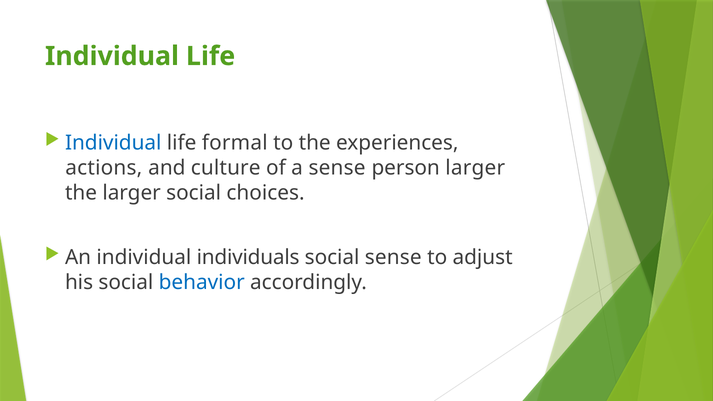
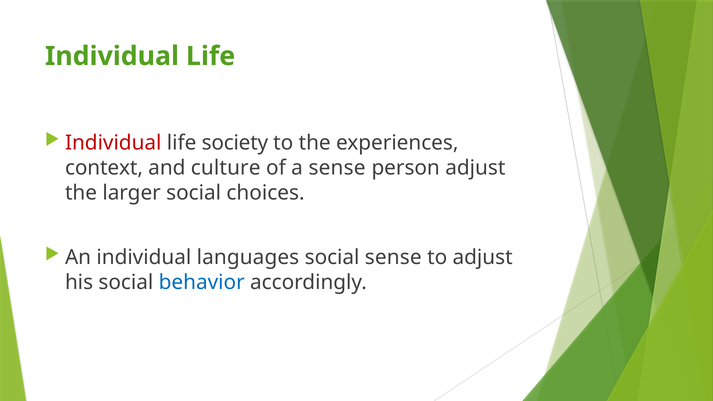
Individual colour: blue -> red (113, 143)
formal: formal -> society (235, 143)
actions: actions -> context (104, 168)
person larger: larger -> adjust (475, 168)
individuals: individuals -> languages (248, 257)
